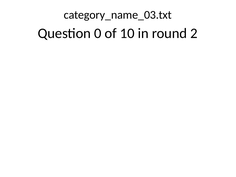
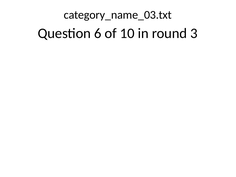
0: 0 -> 6 (98, 33)
2: 2 -> 3 (194, 33)
